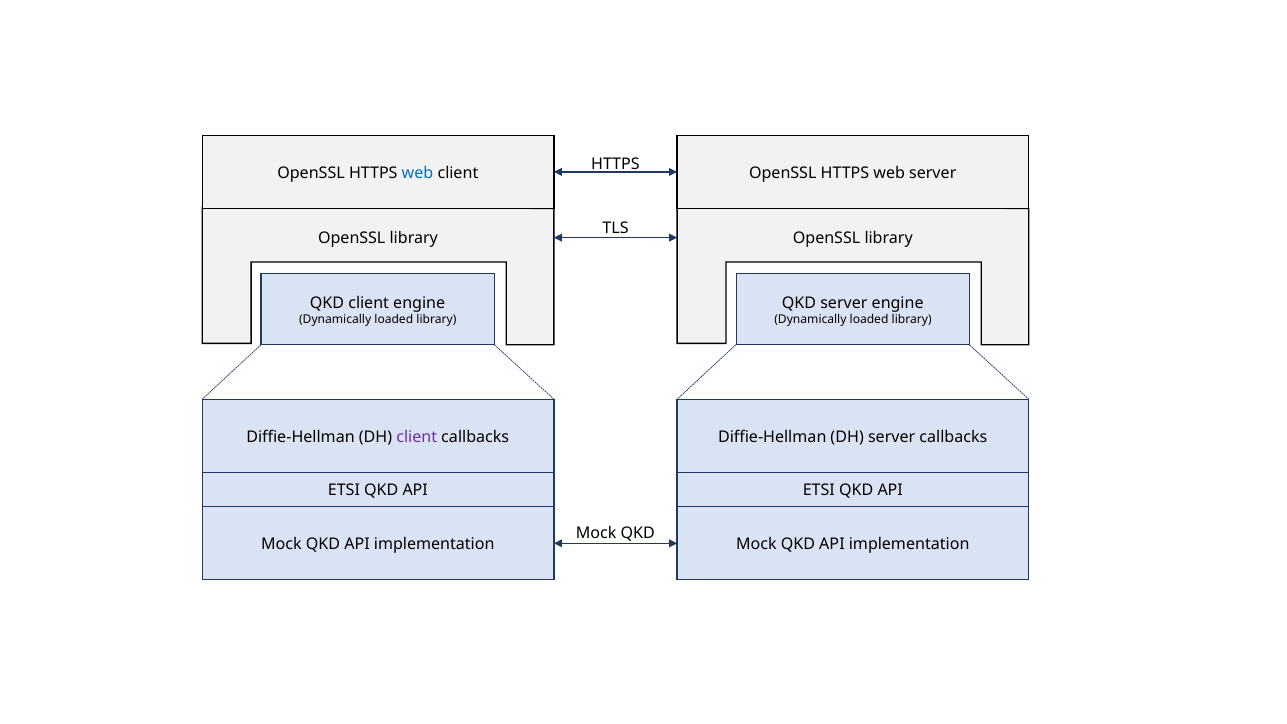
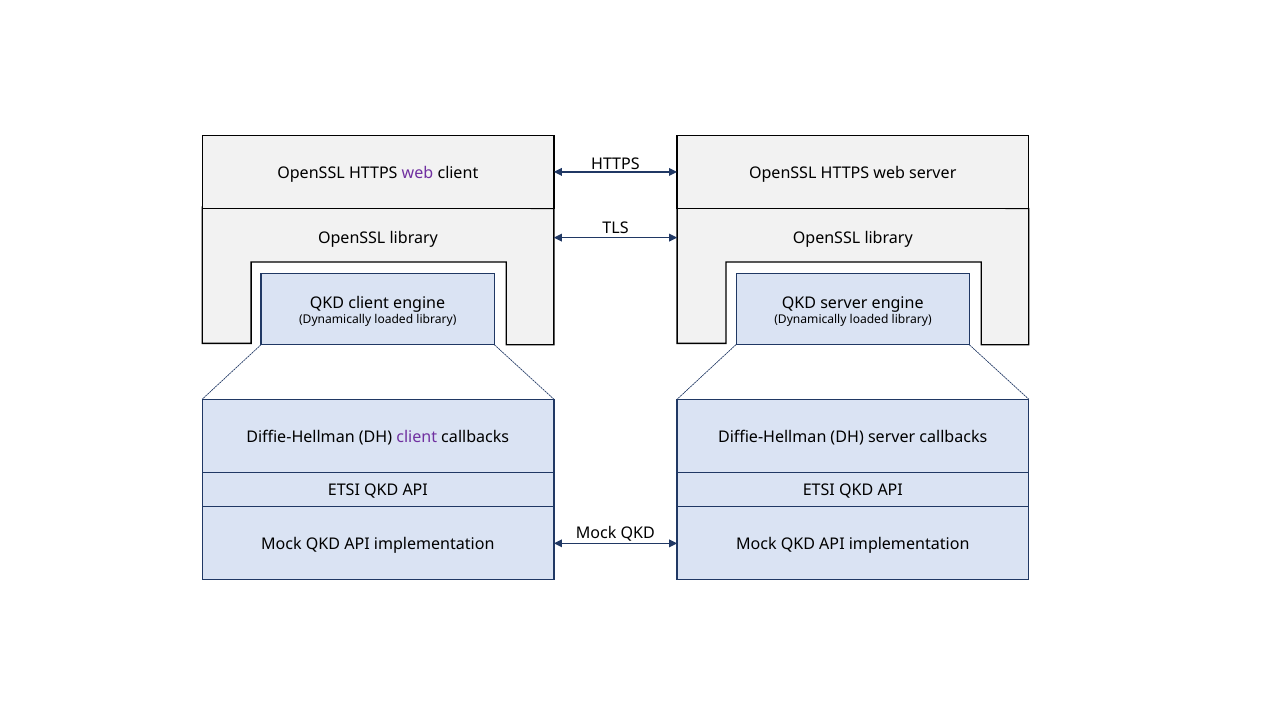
web colour: blue -> purple (418, 173)
